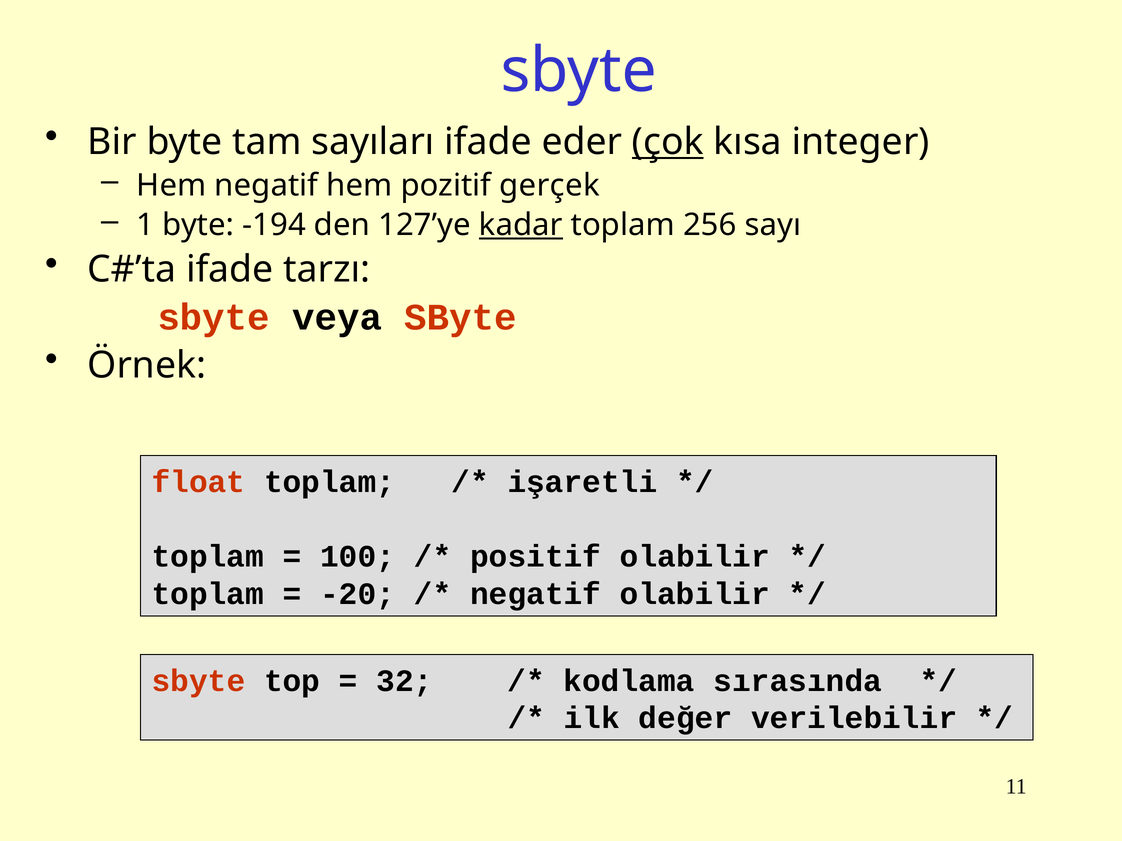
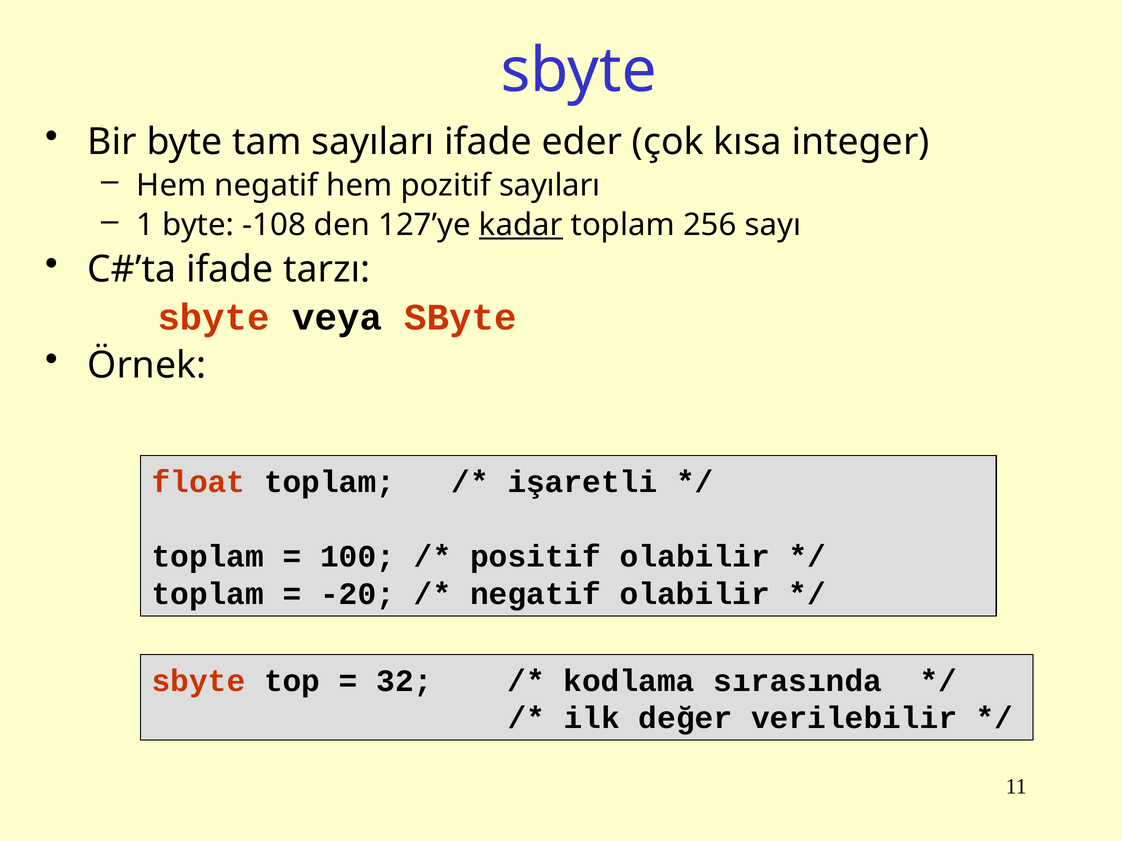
çok underline: present -> none (668, 142)
pozitif gerçek: gerçek -> sayıları (550, 185)
-194: -194 -> -108 (274, 225)
